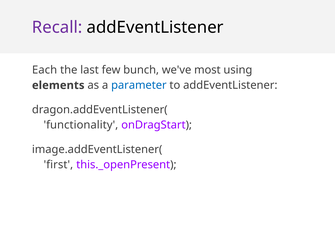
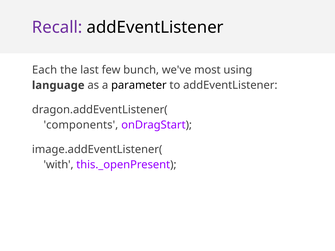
elements: elements -> language (58, 85)
parameter colour: blue -> black (139, 85)
functionality: functionality -> components (81, 125)
first: first -> with (59, 165)
